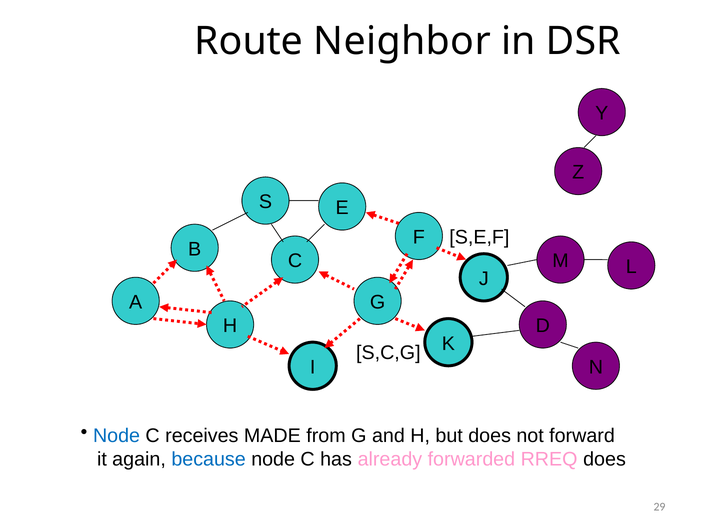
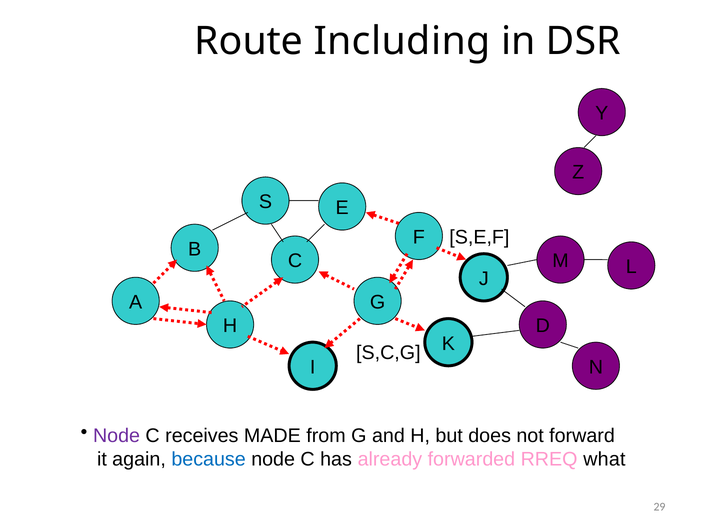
Neighbor: Neighbor -> Including (402, 41)
Node colour: blue -> purple (117, 436)
RREQ does: does -> what (604, 459)
